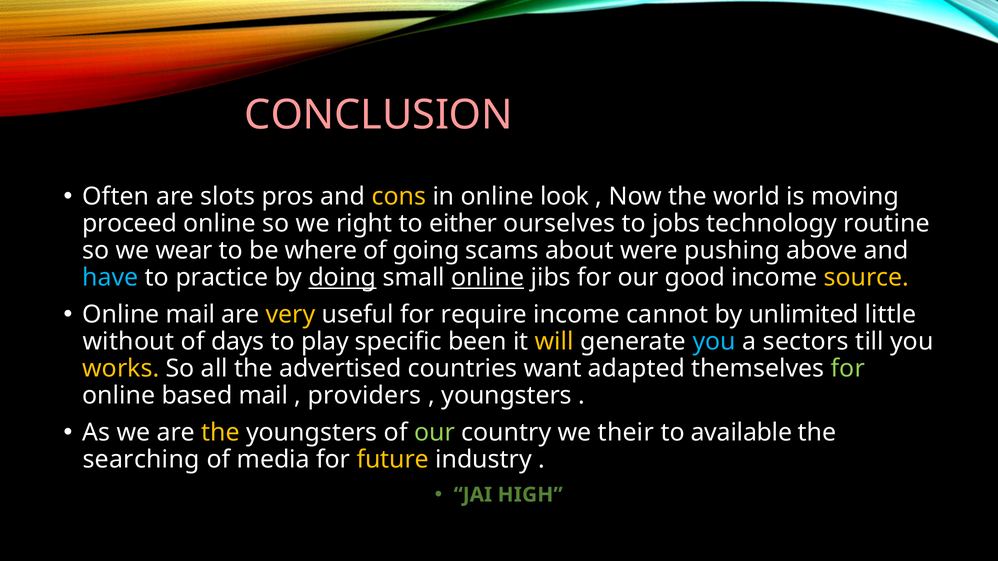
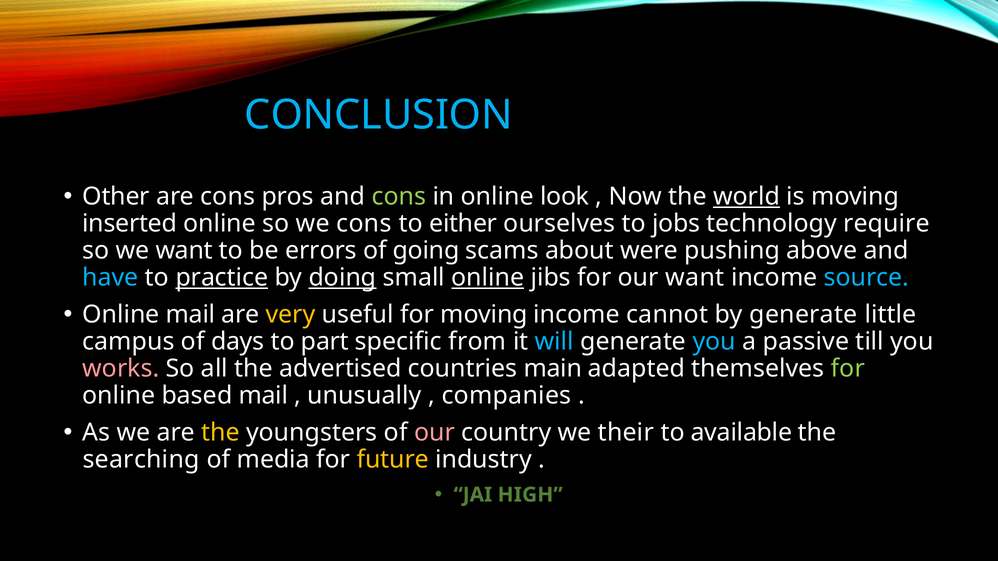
CONCLUSION colour: pink -> light blue (379, 115)
Often: Often -> Other (116, 197)
are slots: slots -> cons (228, 197)
cons colour: yellow -> light green (399, 197)
world underline: none -> present (747, 197)
proceed: proceed -> inserted (130, 224)
we right: right -> cons (364, 224)
routine: routine -> require (887, 224)
we wear: wear -> want (184, 251)
where: where -> errors (321, 251)
practice underline: none -> present (222, 278)
our good: good -> want (695, 278)
source colour: yellow -> light blue (867, 278)
for require: require -> moving (484, 315)
by unlimited: unlimited -> generate (803, 315)
without: without -> campus (128, 342)
play: play -> part (325, 342)
been: been -> from (477, 342)
will colour: yellow -> light blue (554, 342)
sectors: sectors -> passive (806, 342)
works colour: yellow -> pink (121, 369)
want: want -> main (553, 369)
providers: providers -> unusually (364, 396)
youngsters: youngsters -> companies (506, 396)
our colour: light green -> pink (435, 433)
